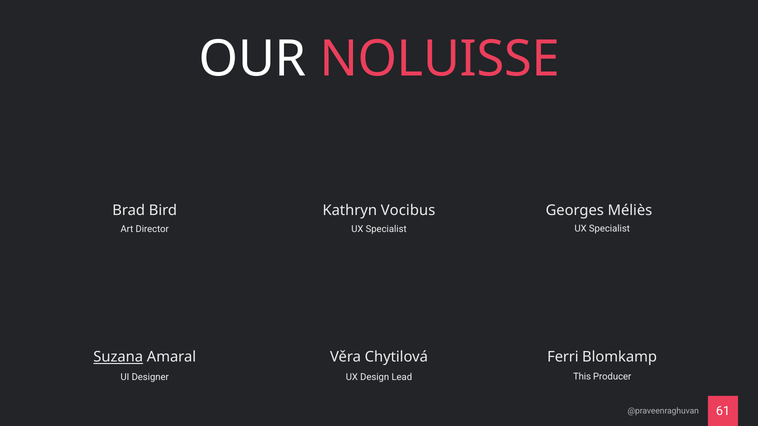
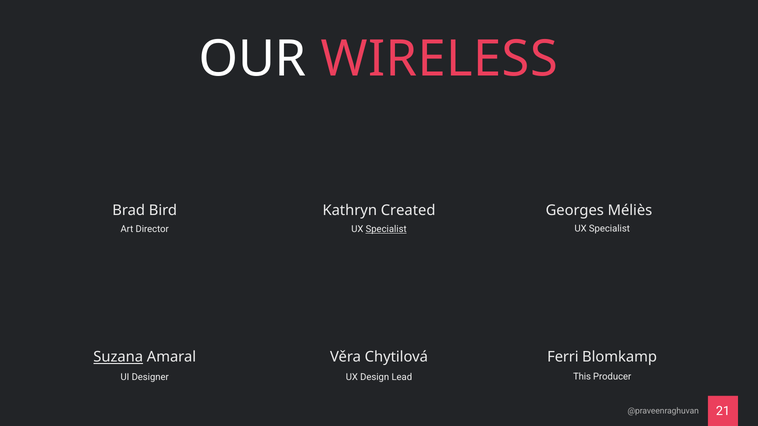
NOLUISSE: NOLUISSE -> WIRELESS (439, 59)
Vocibus: Vocibus -> Created (408, 211)
Specialist underline: none -> present (386, 229)
61: 61 -> 21 (723, 412)
